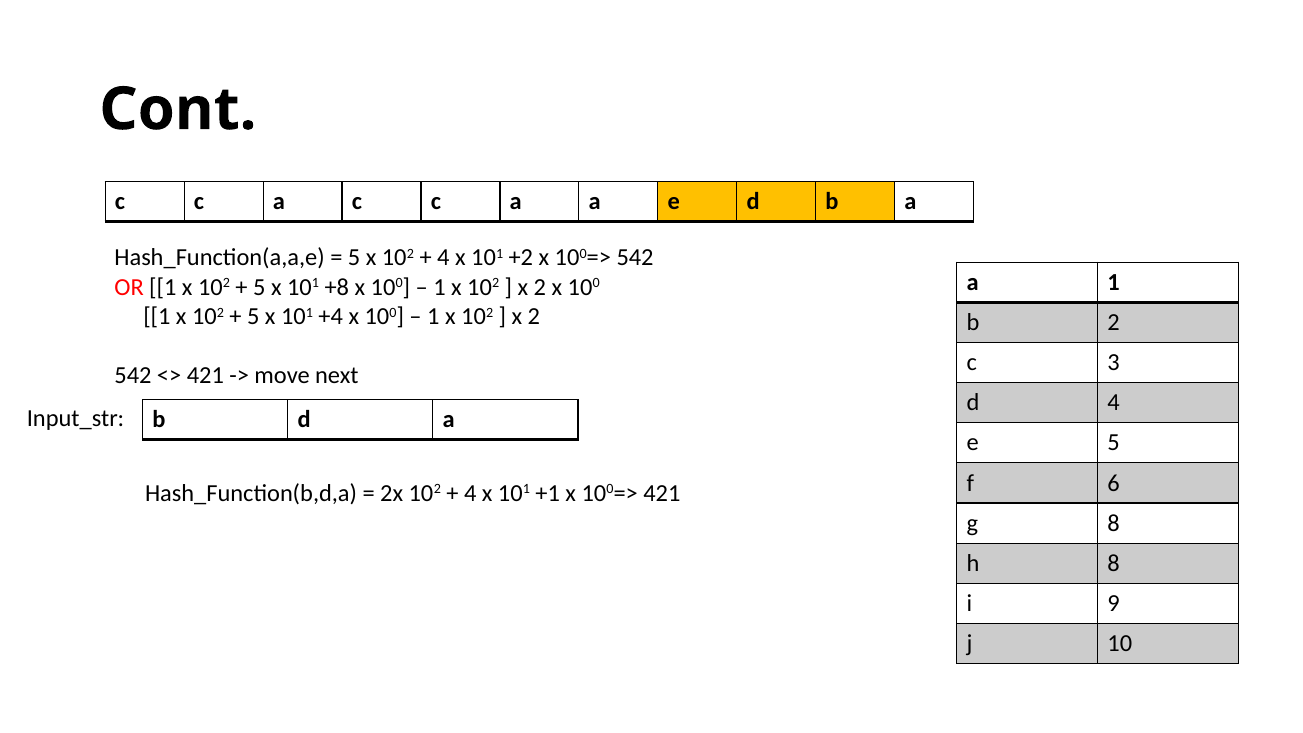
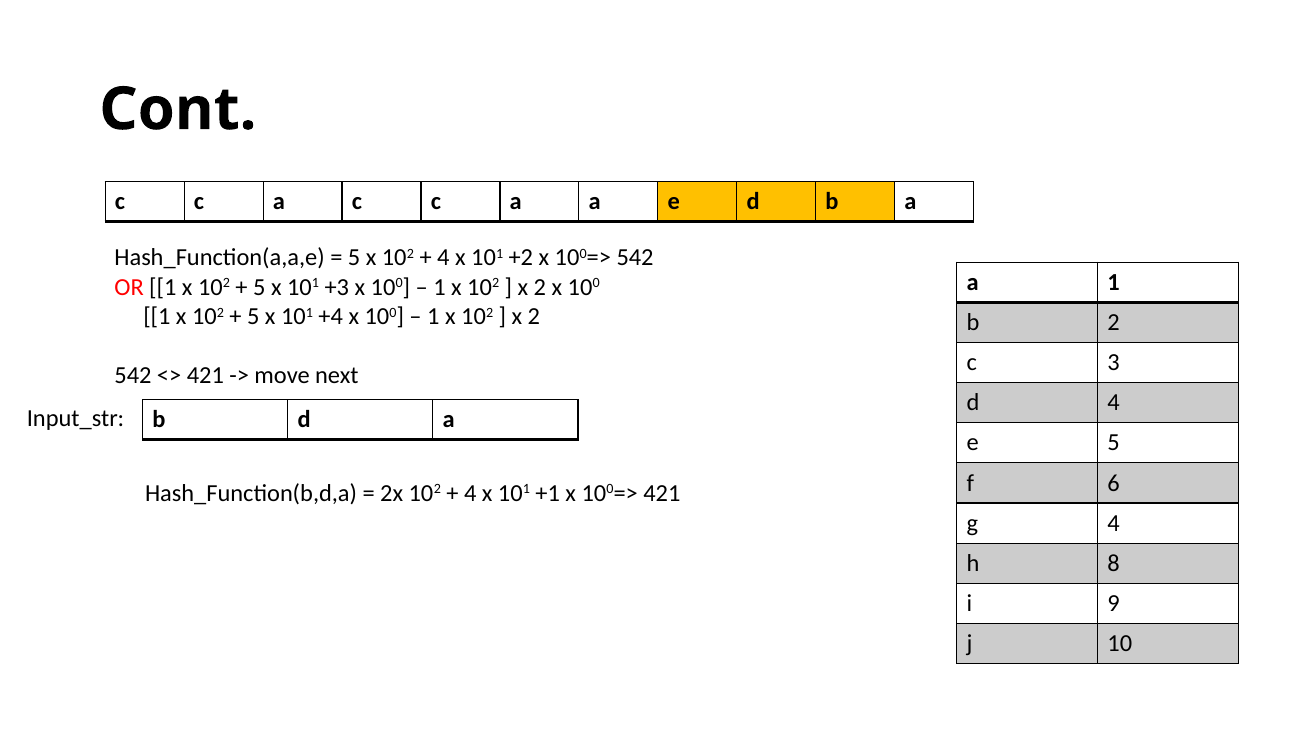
+8: +8 -> +3 (337, 287)
g 8: 8 -> 4 (1114, 523)
